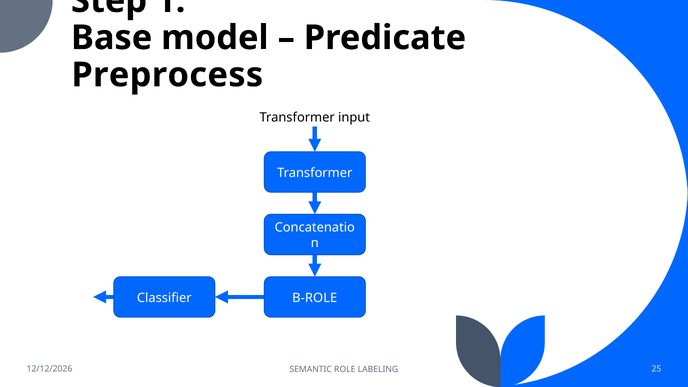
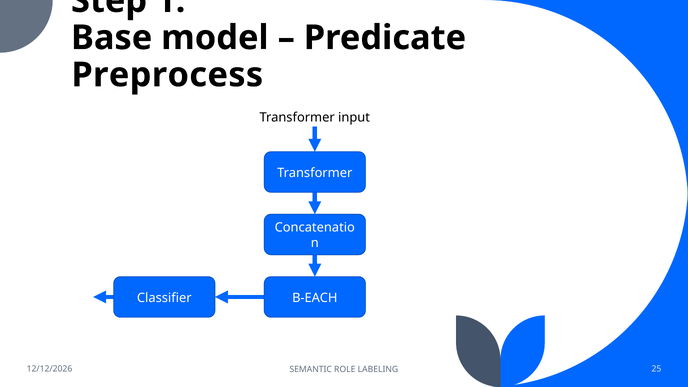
B-ROLE: B-ROLE -> B-EACH (315, 298)
